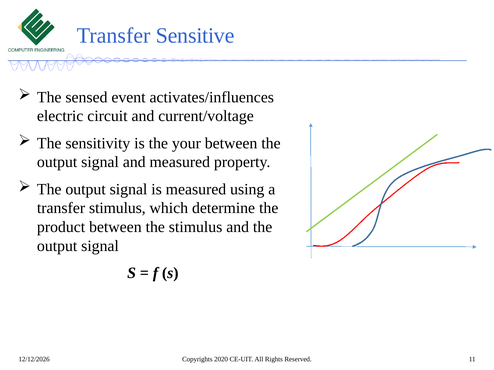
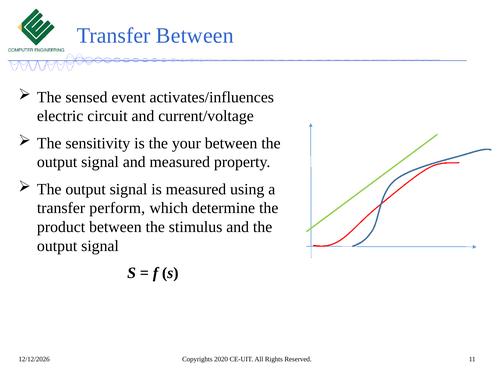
Transfer Sensitive: Sensitive -> Between (195, 36)
transfer stimulus: stimulus -> perform (117, 208)
